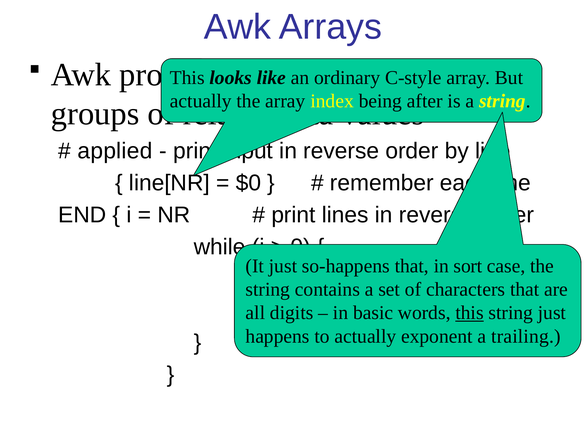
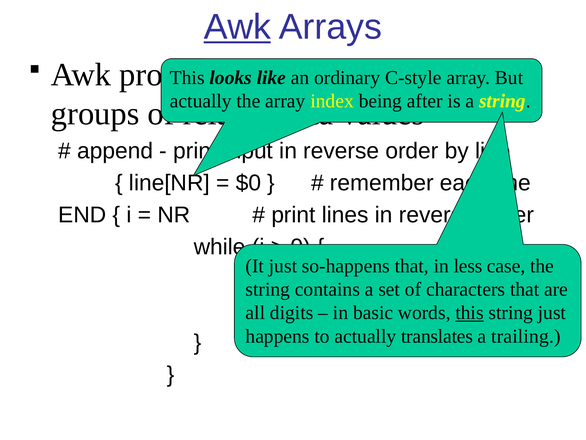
Awk underline: none -> present (237, 27)
applied: applied -> append (115, 151)
sort: sort -> less (468, 266)
exponent: exponent -> translates (437, 336)
